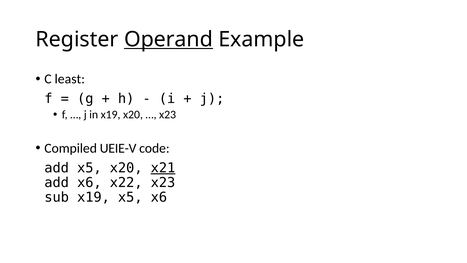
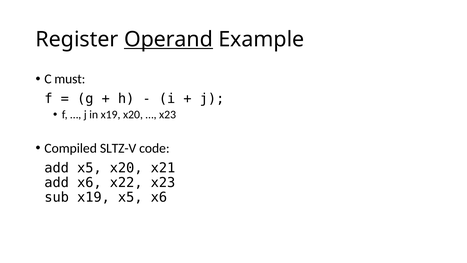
least: least -> must (70, 79)
UEIE-V: UEIE-V -> SLTZ-V (118, 148)
x21 underline: present -> none (163, 168)
